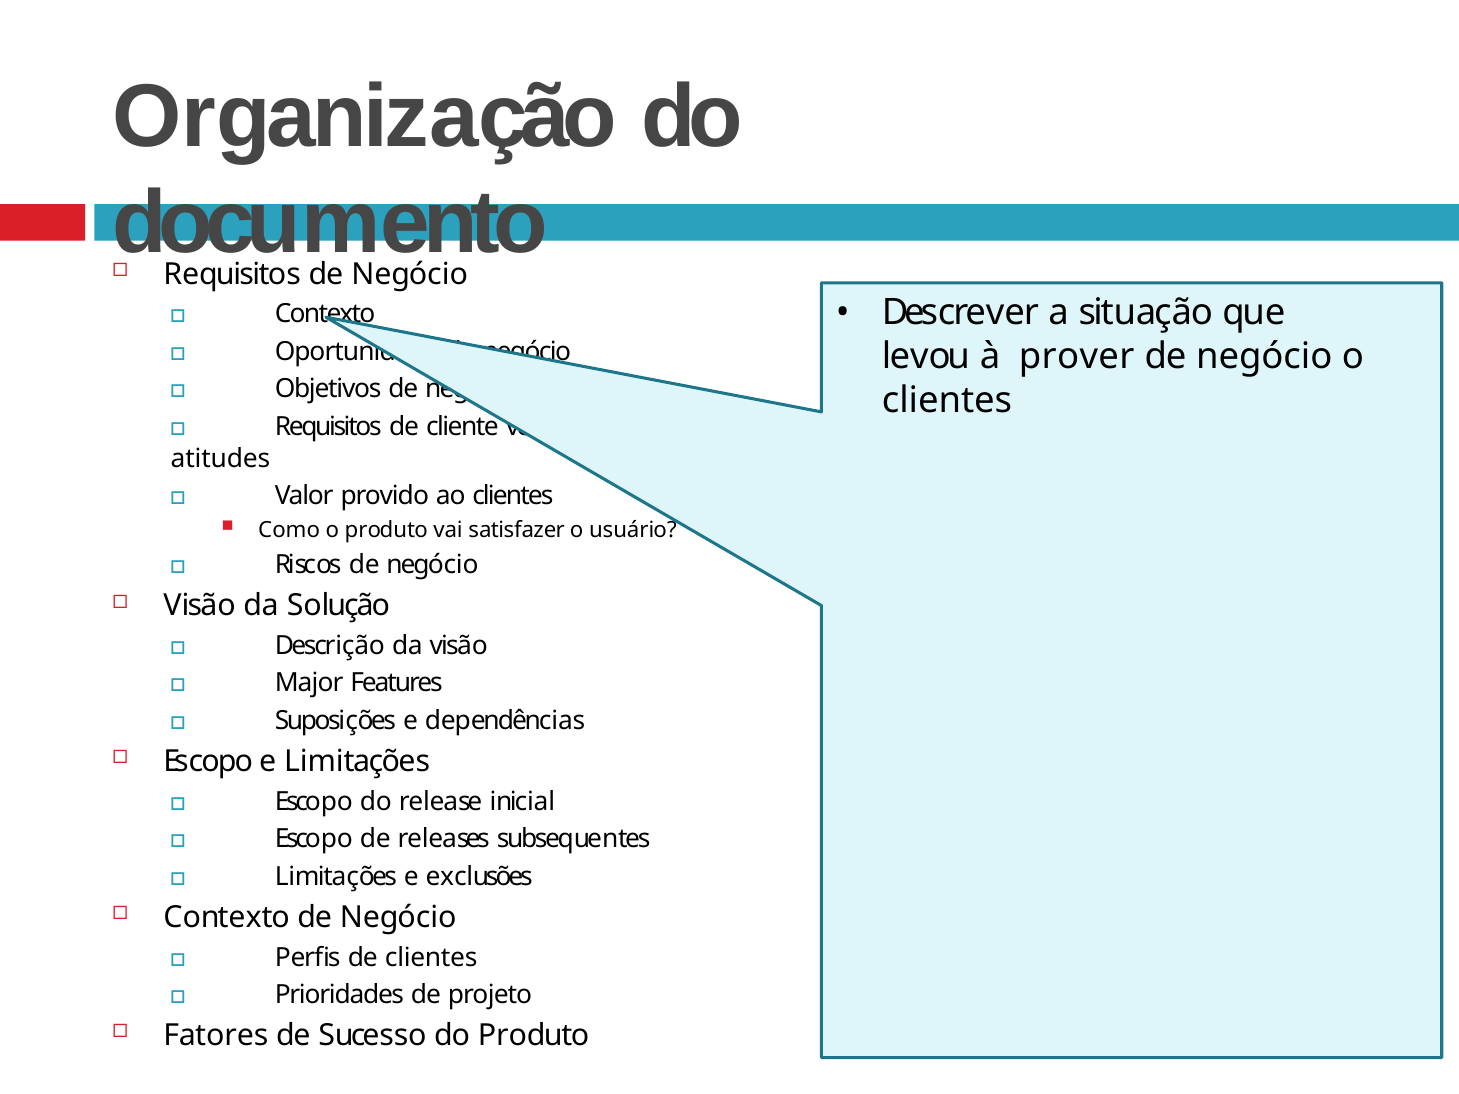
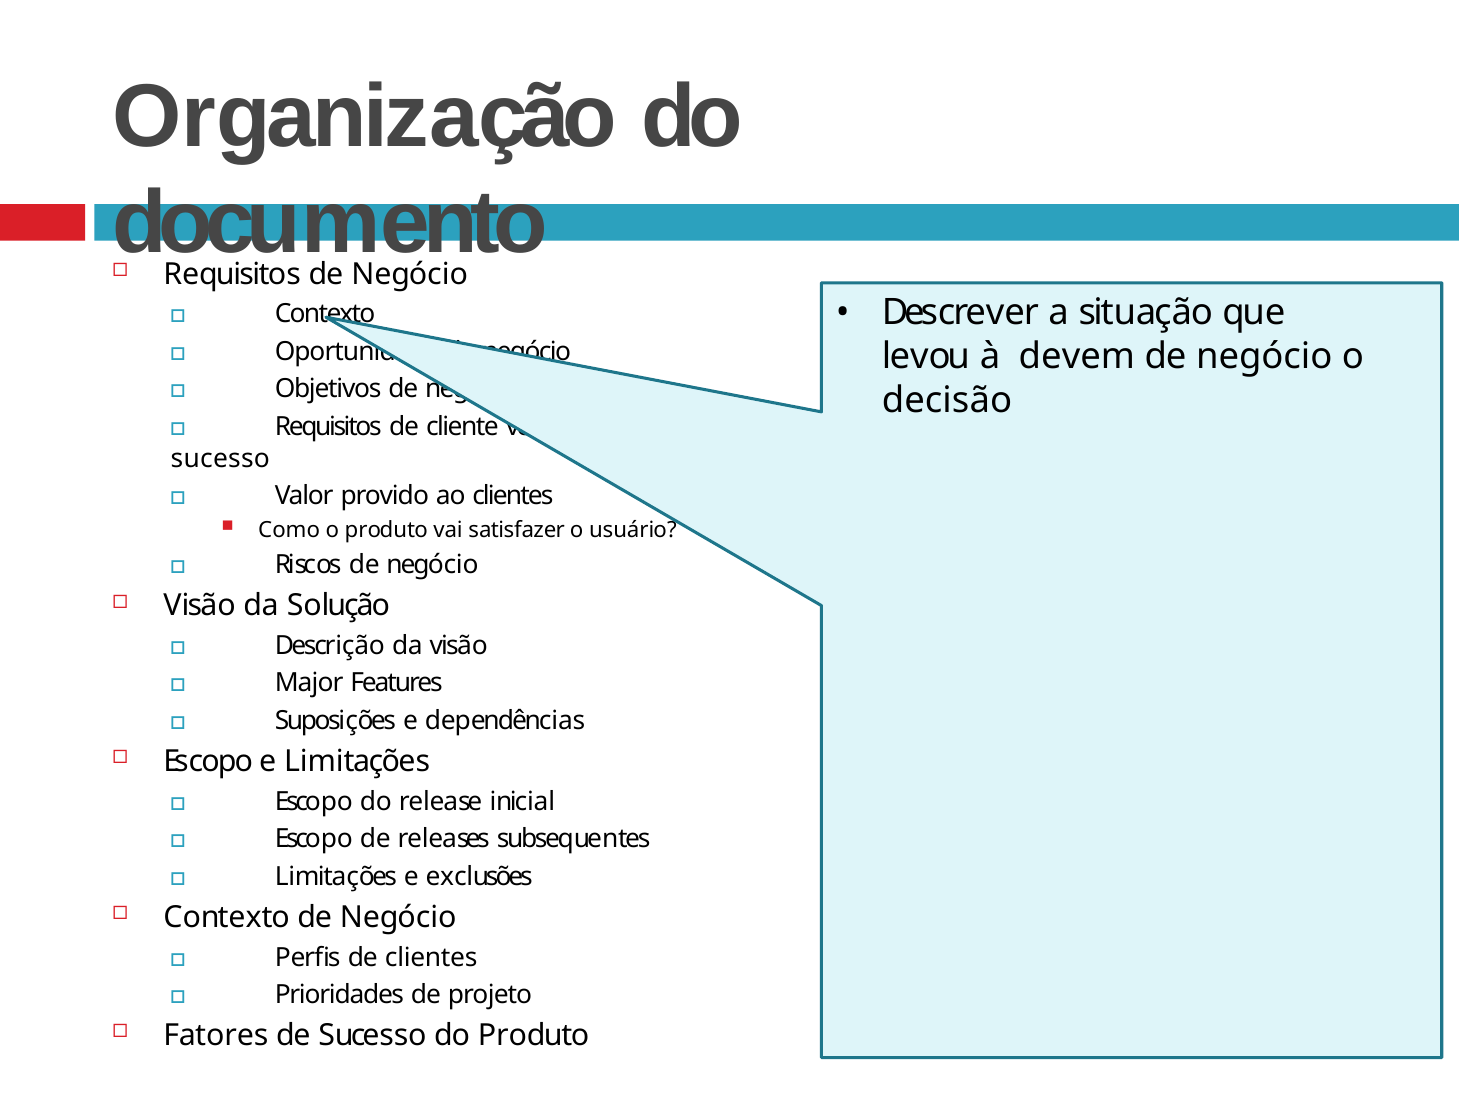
prover: prover -> devem (1077, 357)
clientes: clientes -> decisão (947, 400)
atitudes: atitudes -> sucesso (220, 458)
